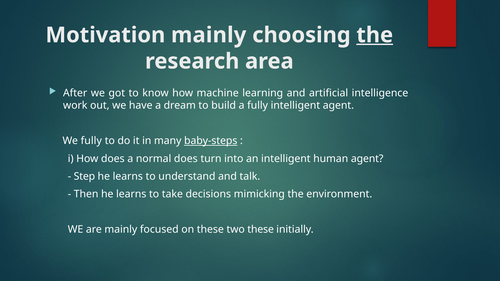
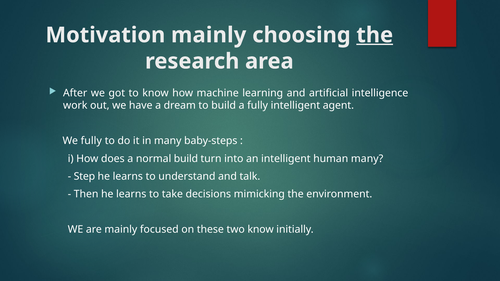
baby-steps underline: present -> none (211, 141)
normal does: does -> build (186, 159)
human agent: agent -> many (367, 159)
two these: these -> know (261, 230)
